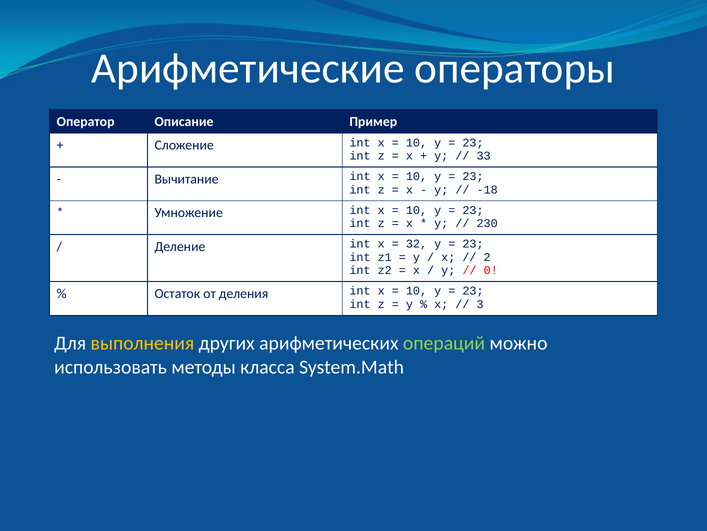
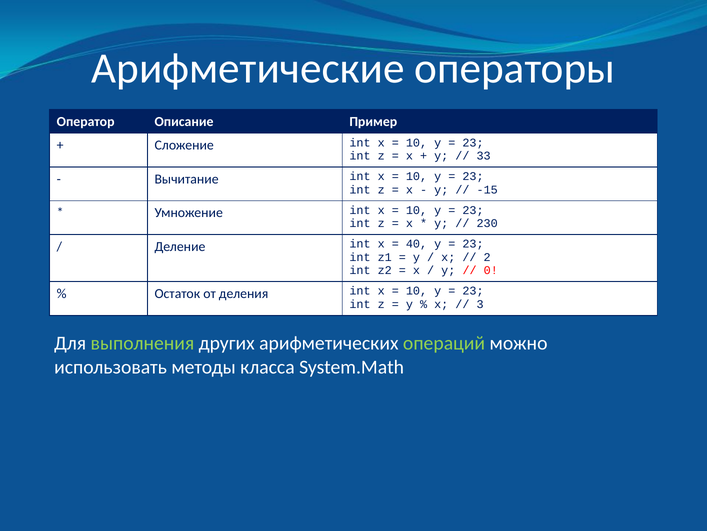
-18: -18 -> -15 (487, 189)
32: 32 -> 40 (416, 244)
выполнения colour: yellow -> light green (142, 343)
